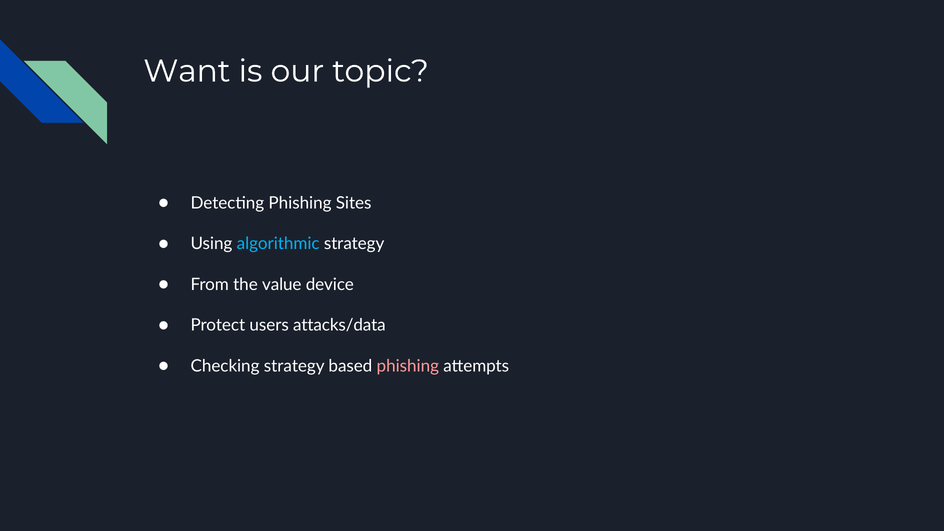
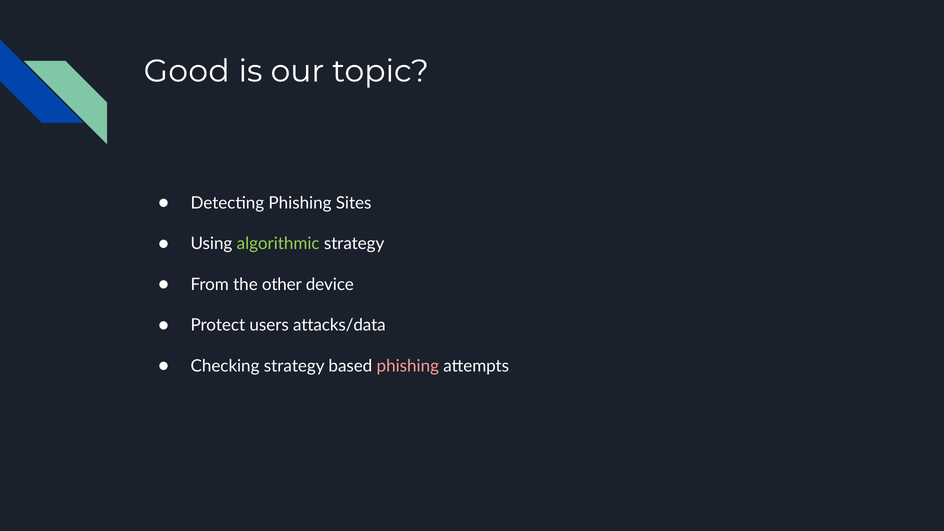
Want: Want -> Good (187, 71)
algorithmic colour: light blue -> light green (278, 244)
value: value -> other (282, 284)
